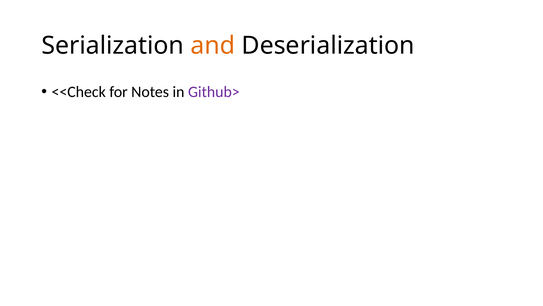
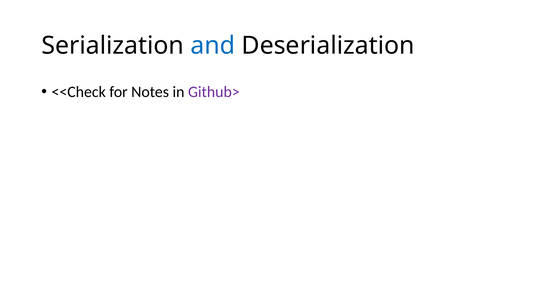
and colour: orange -> blue (213, 46)
